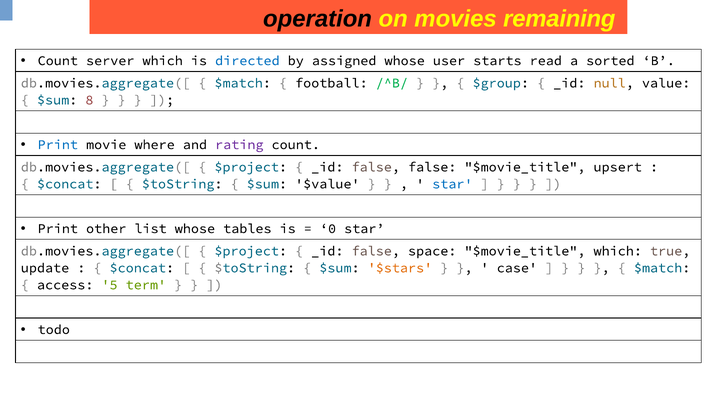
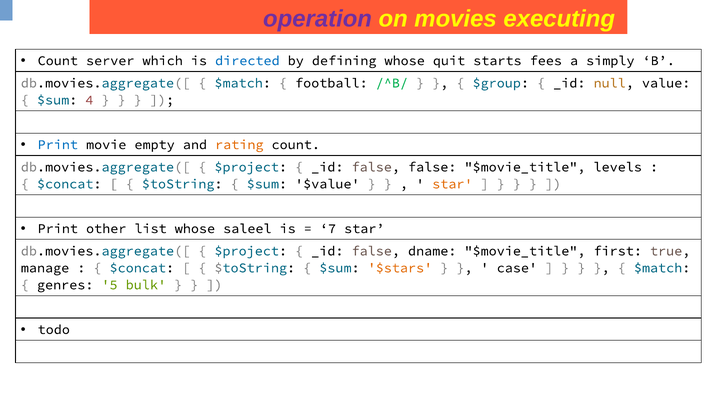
operation colour: black -> purple (318, 19)
remaining: remaining -> executing (559, 19)
assigned: assigned -> defining (344, 61)
user: user -> quit (449, 61)
read: read -> fees (546, 61)
sorted: sorted -> simply (610, 61)
8: 8 -> 4 (89, 100)
where: where -> empty (155, 145)
rating colour: purple -> orange (239, 145)
upsert: upsert -> levels (618, 167)
star colour: blue -> orange (452, 184)
tables: tables -> saleel (247, 229)
0: 0 -> 7 (328, 229)
space: space -> dname (432, 251)
which: which -> first (618, 251)
update: update -> manage (45, 268)
access: access -> genres (65, 285)
term: term -> bulk (146, 285)
